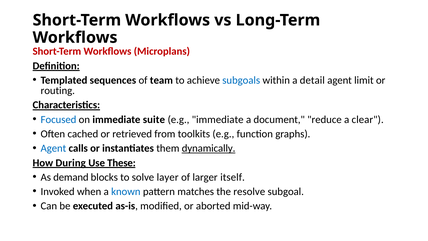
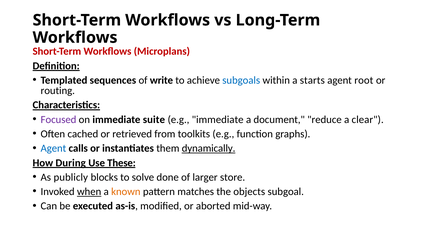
team: team -> write (161, 80)
detail: detail -> starts (312, 80)
limit: limit -> root (364, 80)
Focused colour: blue -> purple (58, 119)
demand: demand -> publicly (71, 177)
layer: layer -> done (168, 177)
itself: itself -> store (233, 177)
when underline: none -> present (89, 191)
known colour: blue -> orange (126, 191)
resolve: resolve -> objects (249, 191)
